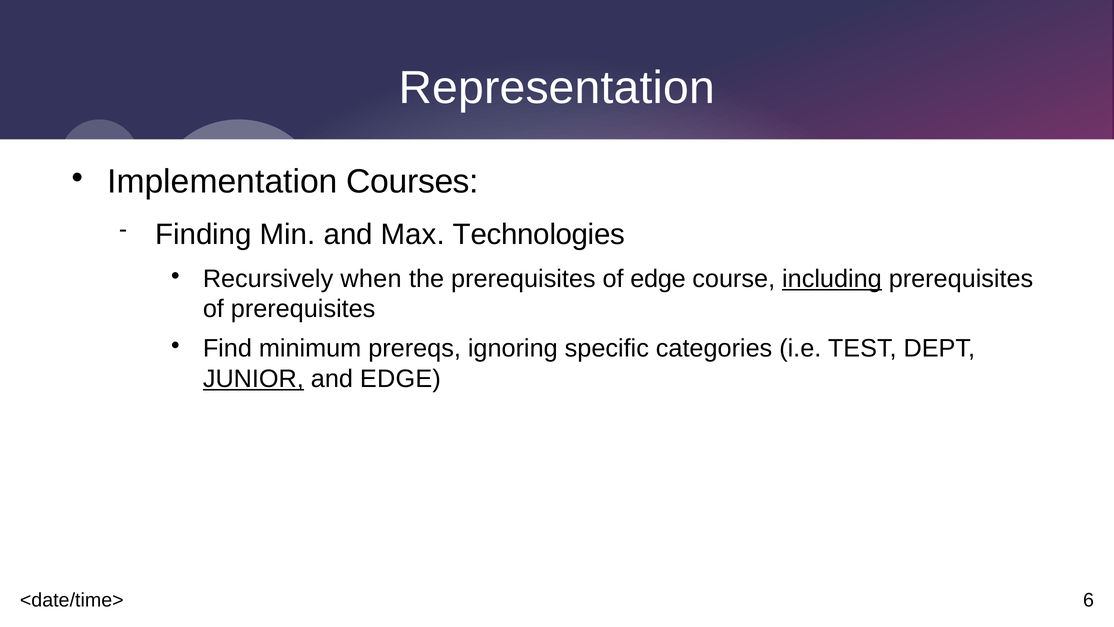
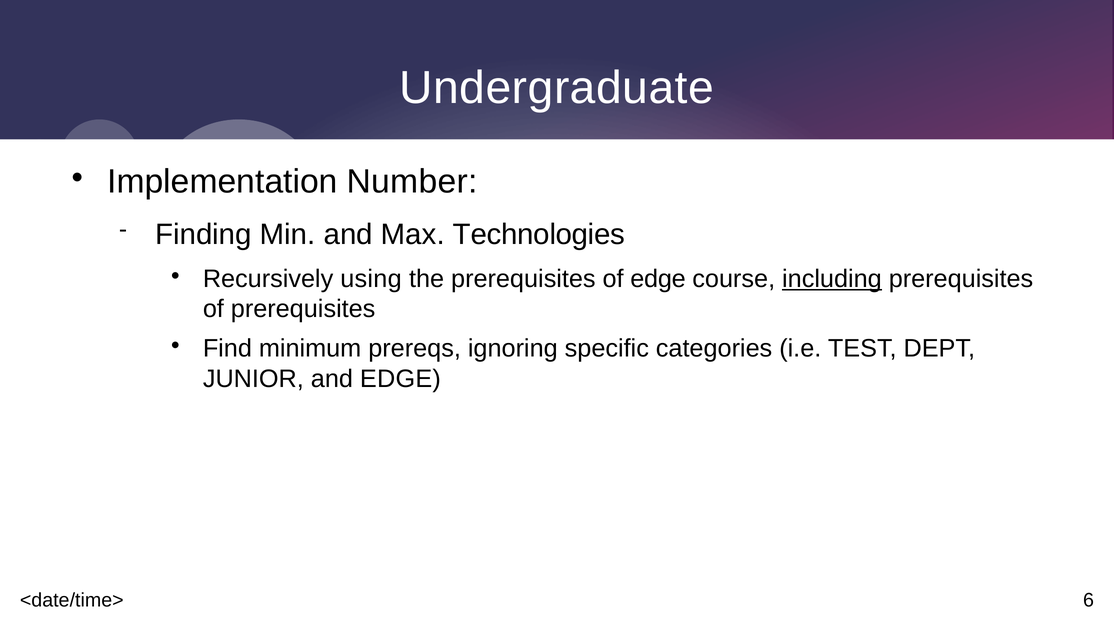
Representation: Representation -> Undergraduate (557, 88)
Courses: Courses -> Number (412, 182)
when: when -> using (371, 279)
JUNIOR underline: present -> none (253, 379)
